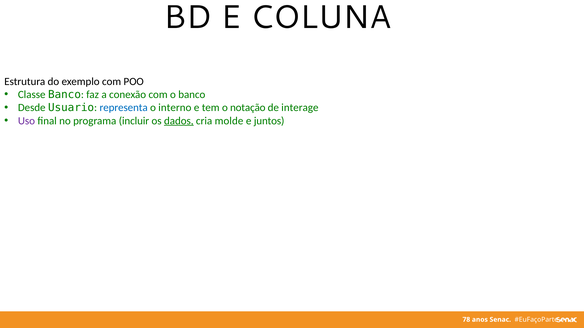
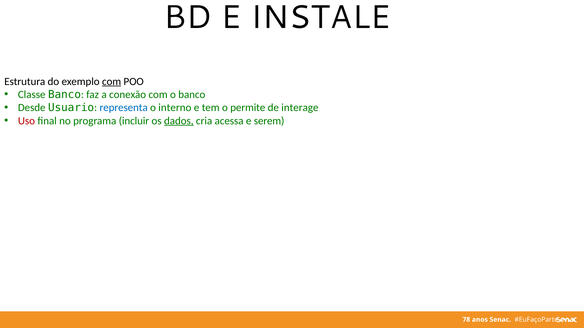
COLUNA: COLUNA -> INSTALE (321, 17)
com underline: none -> present (112, 82)
notação: notação -> permite (248, 108)
Uso colour: purple -> red (26, 121)
molde: molde -> acessa (229, 121)
juntos: juntos -> serem (269, 121)
